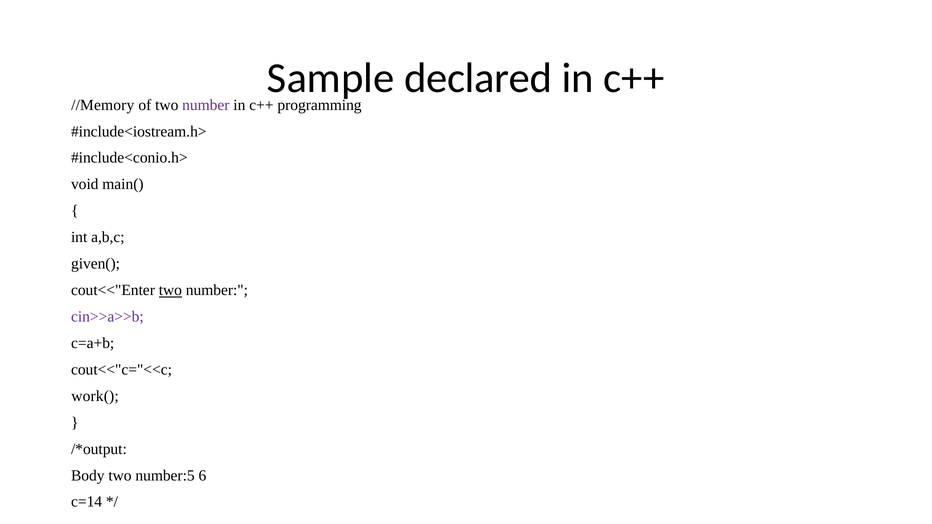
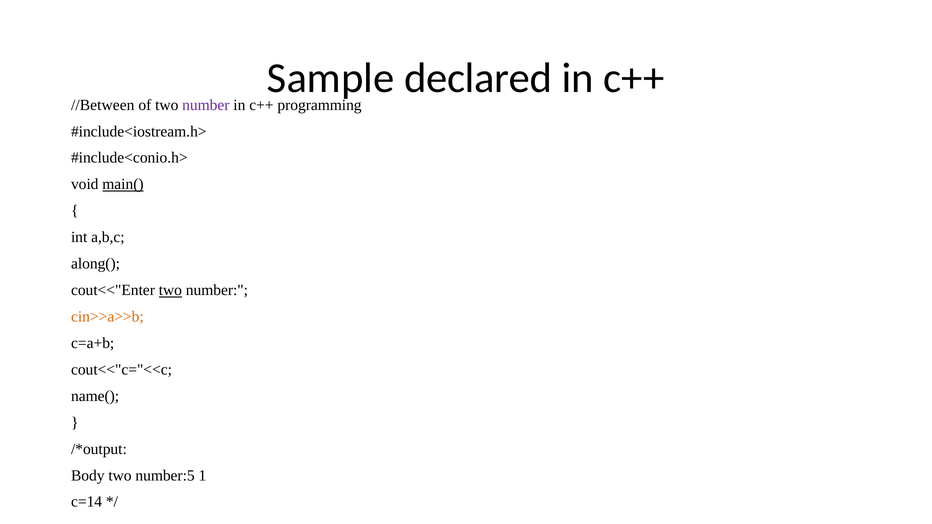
//Memory: //Memory -> //Between (103, 105)
main( underline: none -> present (123, 184)
given(: given( -> along( (95, 264)
cin>>a>>b colour: purple -> orange (107, 317)
work(: work( -> name( (95, 396)
6: 6 -> 1 (202, 476)
